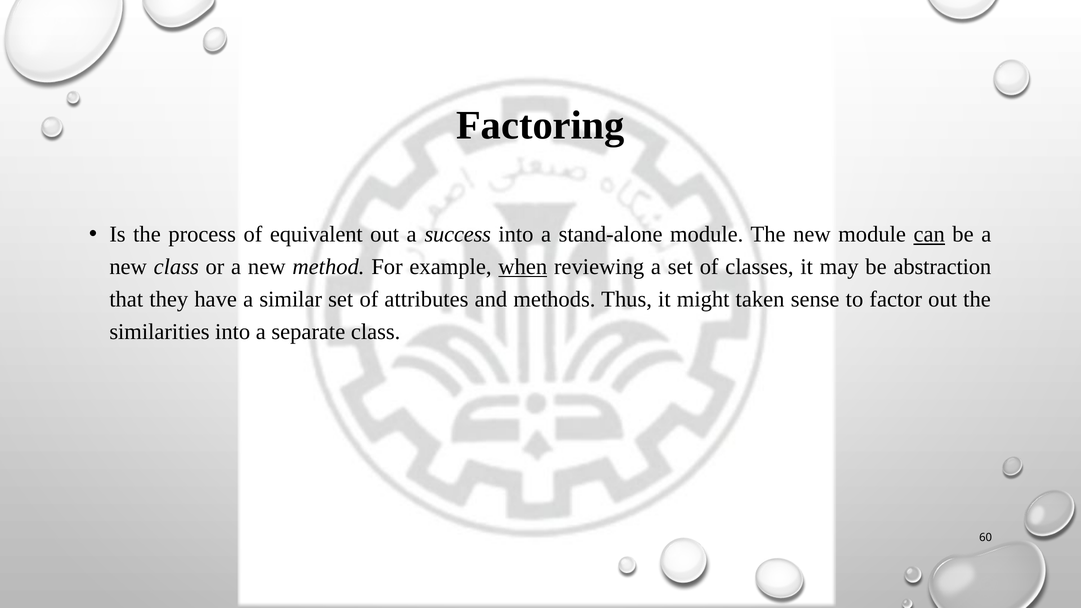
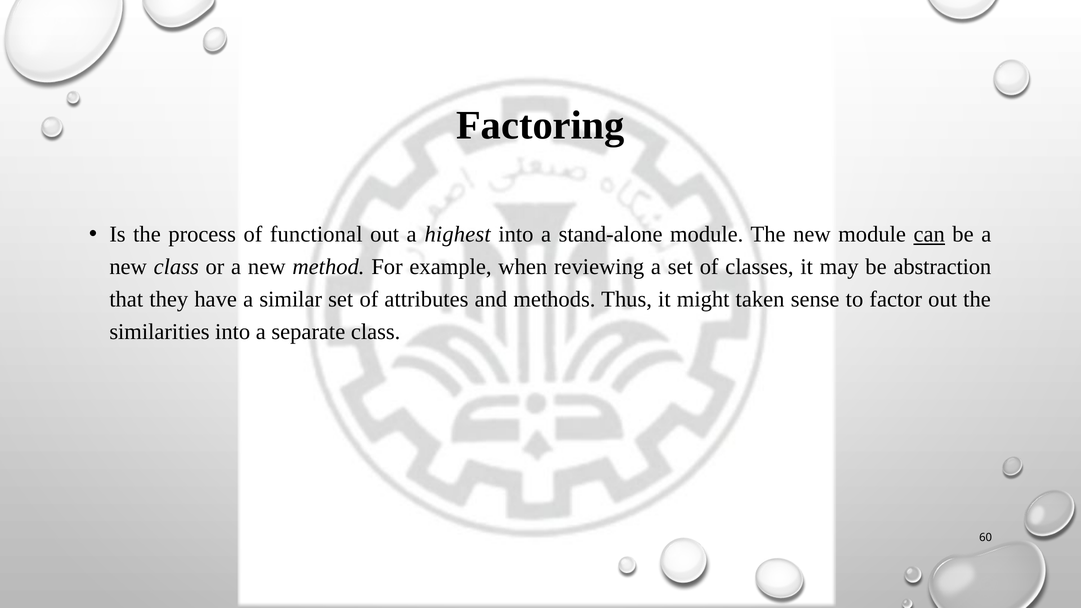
equivalent: equivalent -> functional (316, 234)
success: success -> highest (458, 234)
when underline: present -> none (523, 267)
